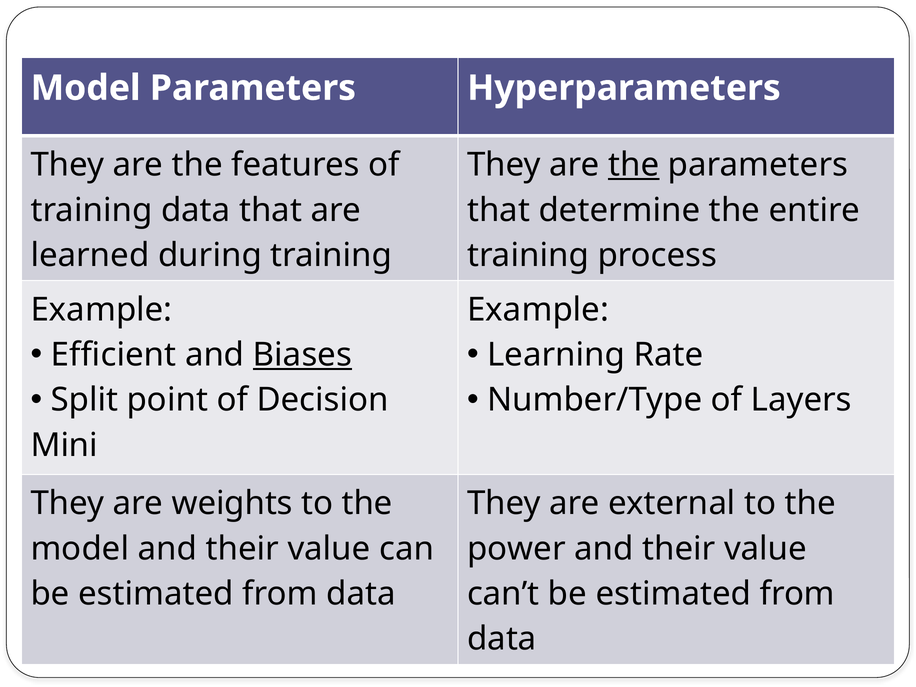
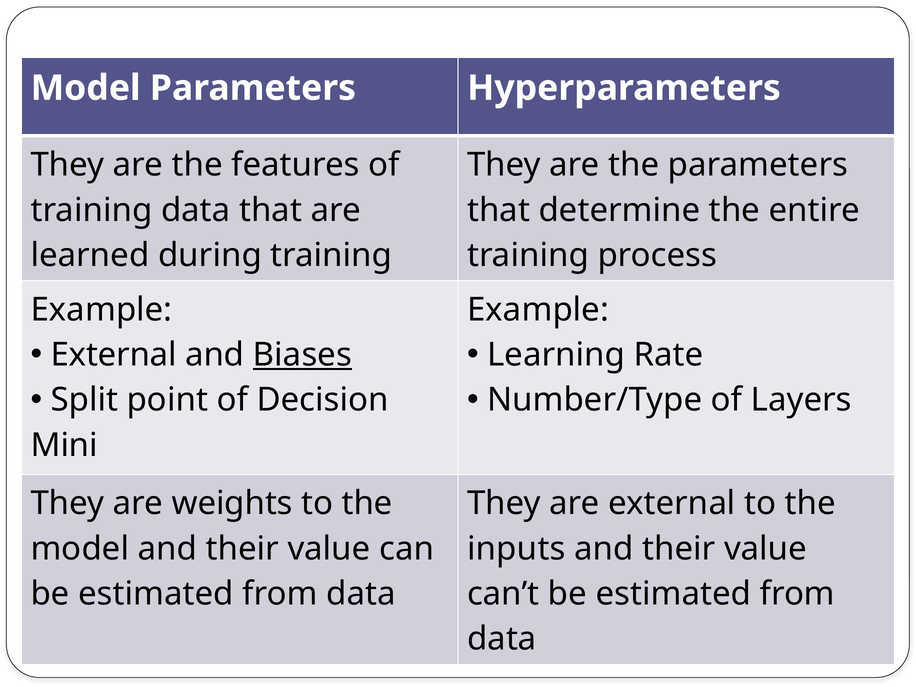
the underline: present -> none (634, 165)
Efficient: Efficient -> External (114, 355)
power: power -> inputs (516, 549)
